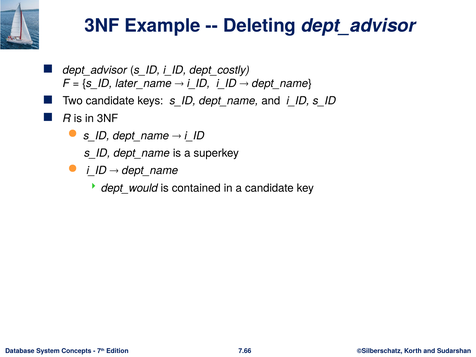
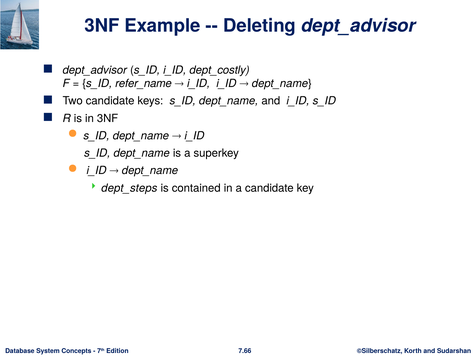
later_name: later_name -> refer_name (144, 83)
dept_would: dept_would -> dept_steps (129, 188)
